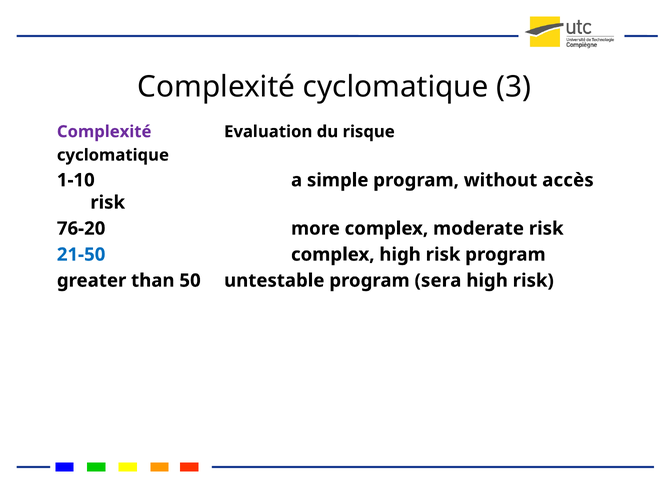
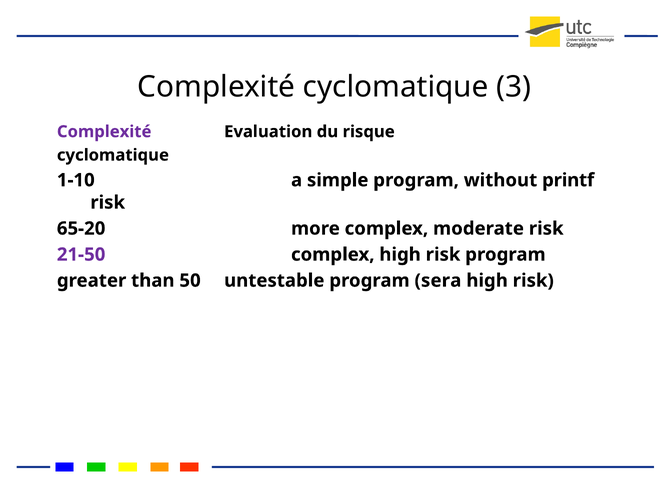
accès: accès -> printf (568, 180)
76-20: 76-20 -> 65-20 (81, 228)
21-50 colour: blue -> purple (81, 254)
